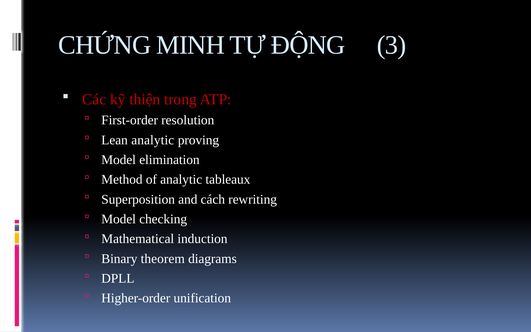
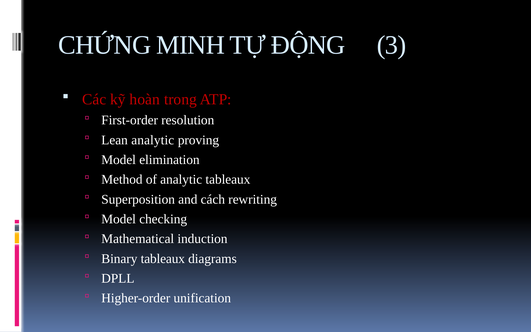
thiện: thiện -> hoàn (145, 99)
Binary theorem: theorem -> tableaux (163, 259)
